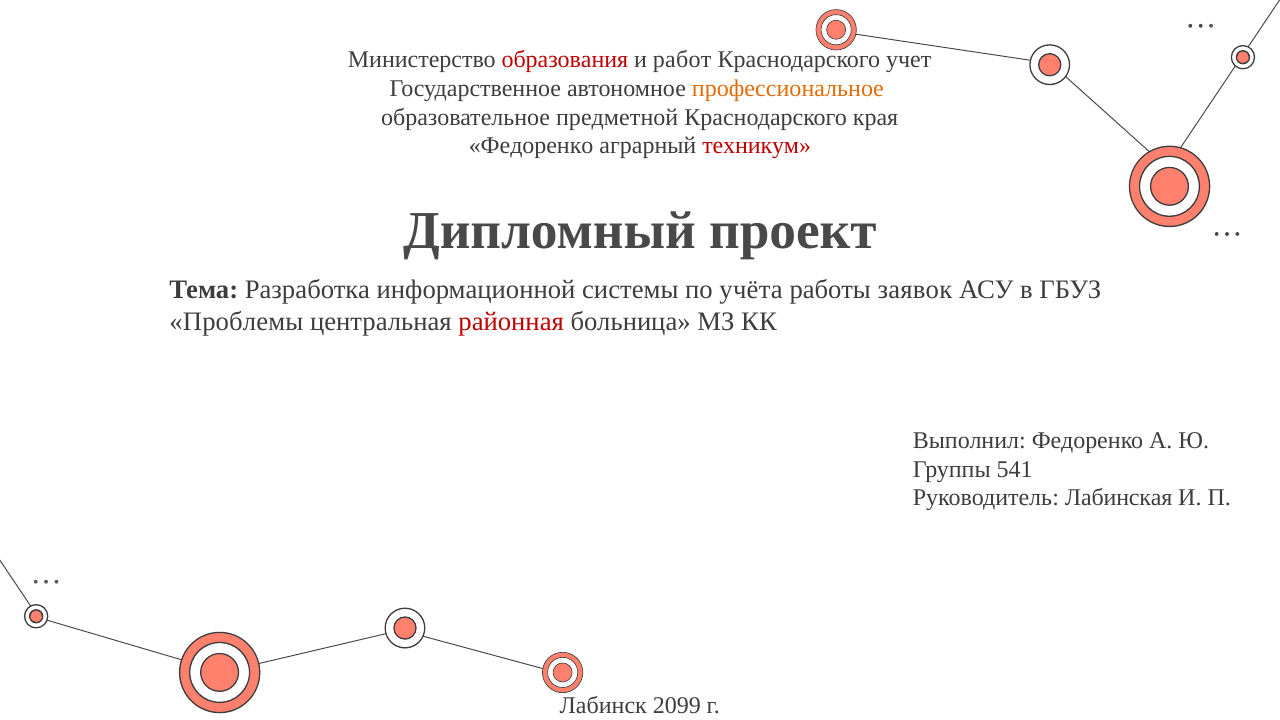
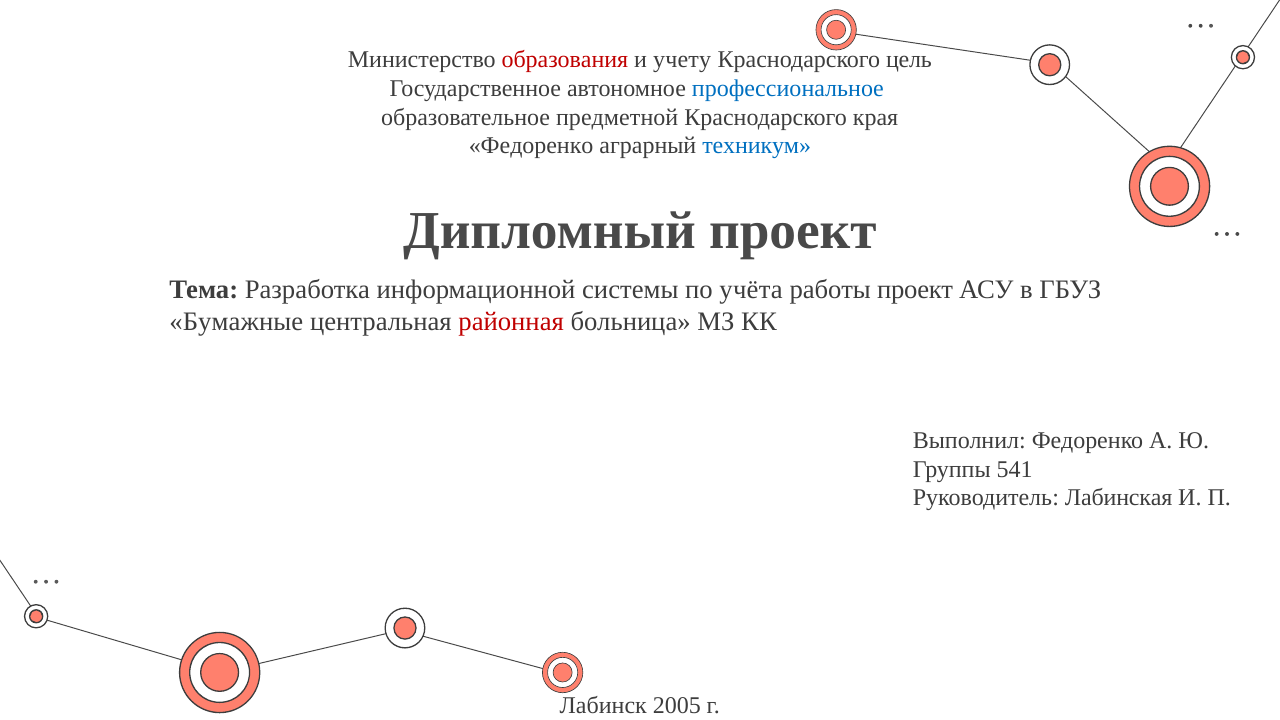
работ: работ -> учету (682, 60)
учет: учет -> цель (909, 60)
профессиональное colour: orange -> blue (788, 88)
техникум colour: red -> blue (757, 146)
работы заявок: заявок -> проект (915, 289)
Проблемы: Проблемы -> Бумажные (236, 321)
2099: 2099 -> 2005 (677, 705)
